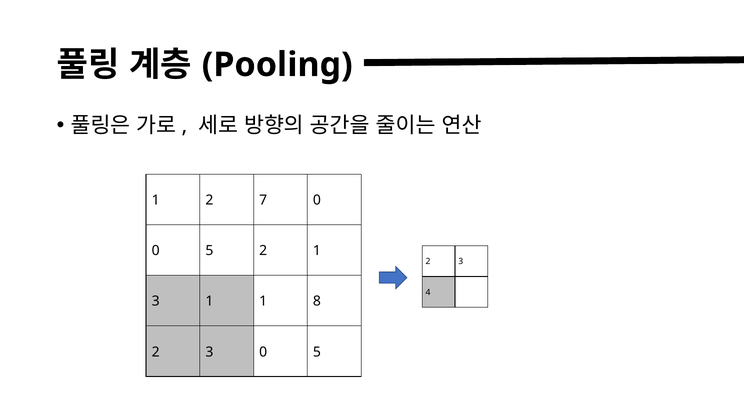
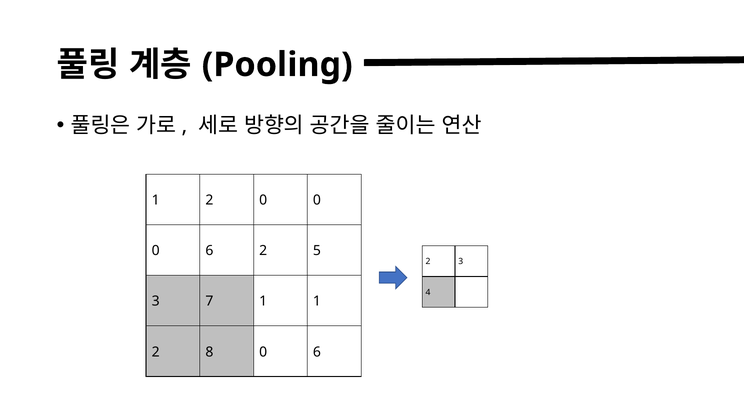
2 7: 7 -> 0 (263, 201)
5: 5 -> 6 (209, 251)
2 1: 1 -> 5 (317, 251)
3 1: 1 -> 7 (209, 302)
1 8: 8 -> 1 (317, 302)
3: 3 -> 8 (209, 352)
5: 5 -> 6 (317, 352)
